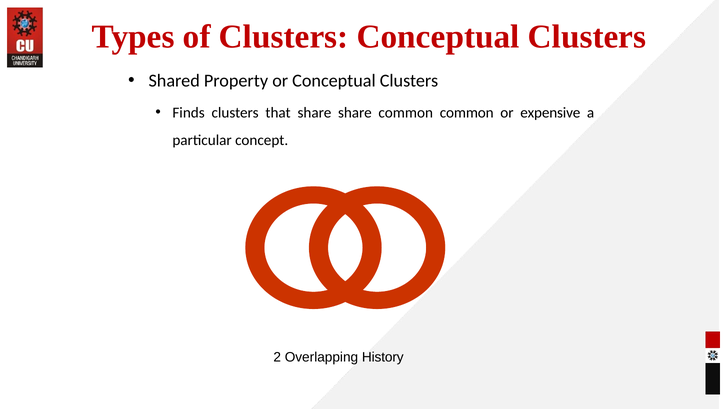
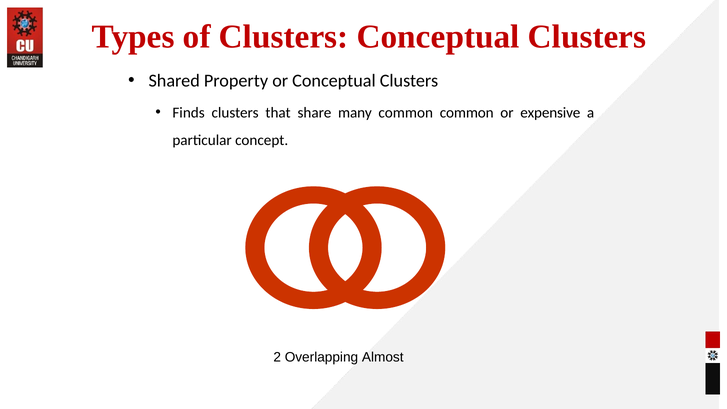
share share: share -> many (355, 113)
History: History -> Almost (383, 357)
